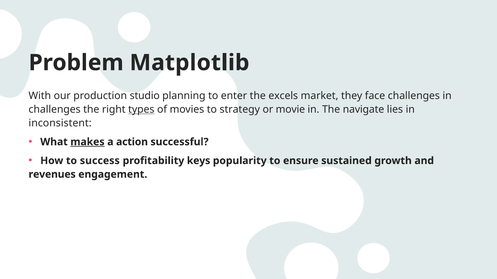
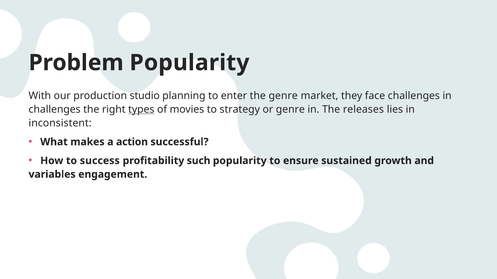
Problem Matplotlib: Matplotlib -> Popularity (189, 63)
the excels: excels -> genre (283, 96)
or movie: movie -> genre (290, 110)
navigate: navigate -> releases (363, 110)
makes underline: present -> none (87, 142)
keys: keys -> such (199, 161)
revenues: revenues -> variables (52, 175)
